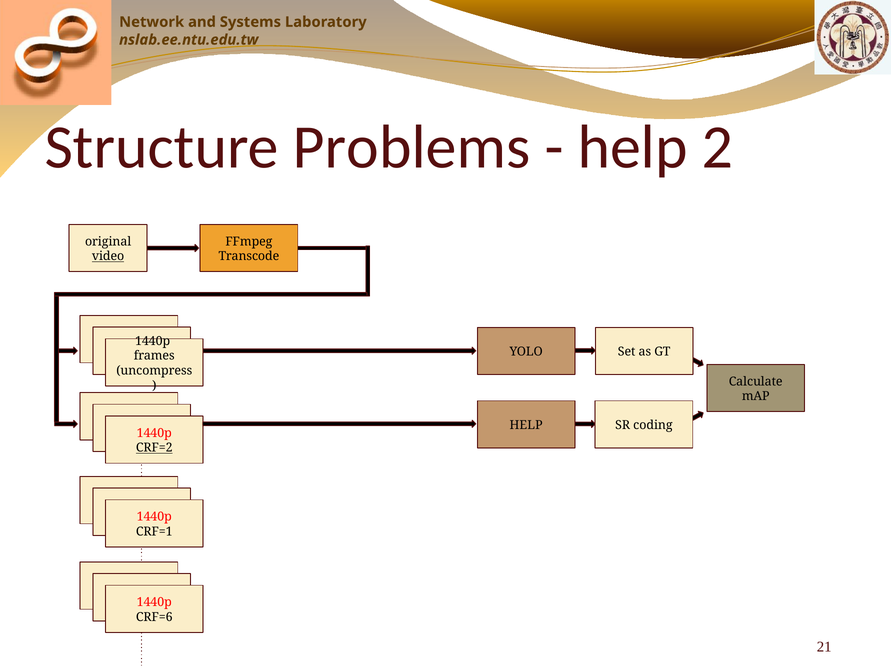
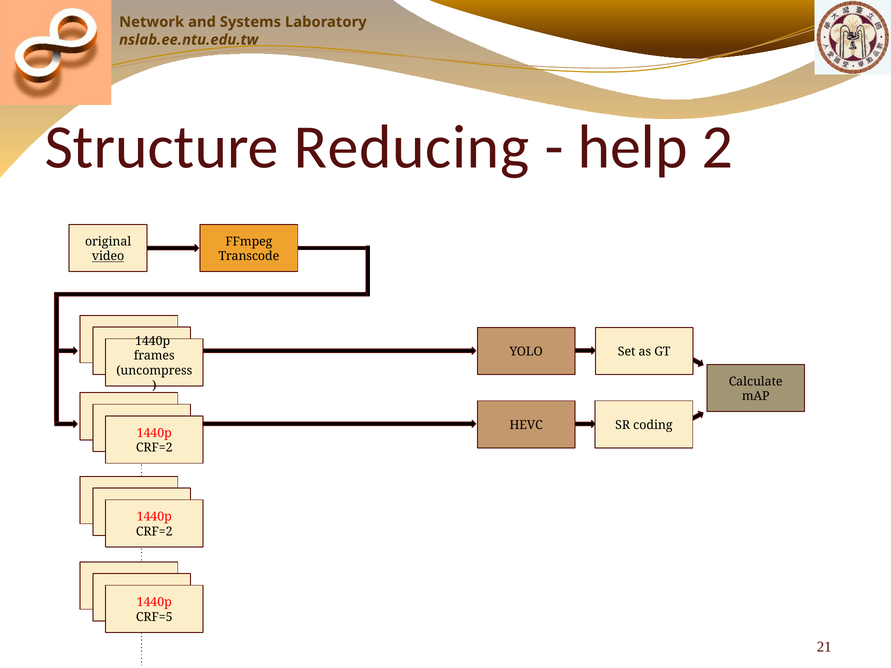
Problems: Problems -> Reducing (411, 147)
HELP: HELP -> HEVC (526, 425)
CRF=2 underline: present -> none (154, 448)
CRF=1: CRF=1 -> CRF=2 (154, 532)
CRF=6: CRF=6 -> CRF=5 (154, 617)
